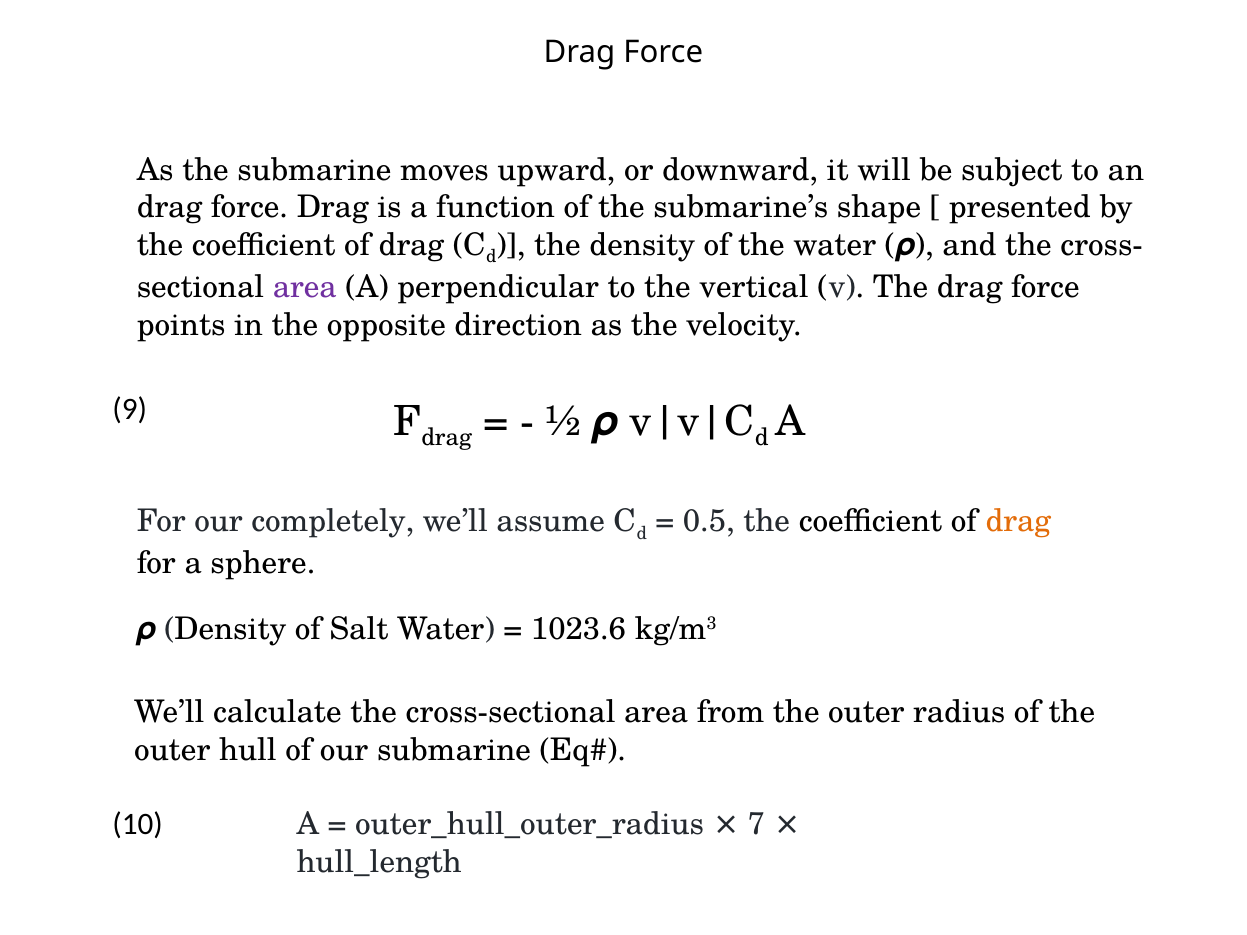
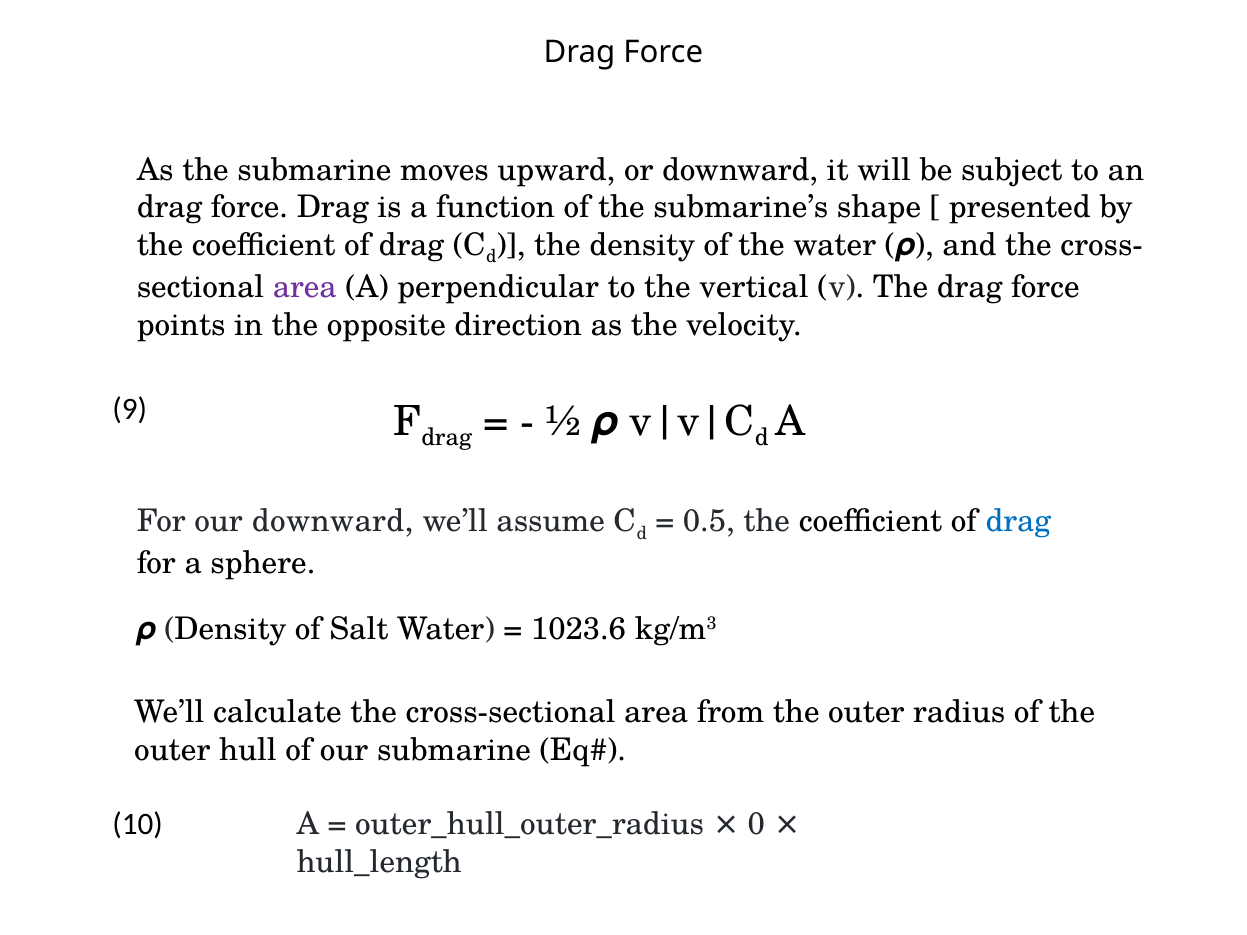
our completely: completely -> downward (333, 521)
drag colour: orange -> blue (1018, 521)
7: 7 -> 0 (756, 825)
